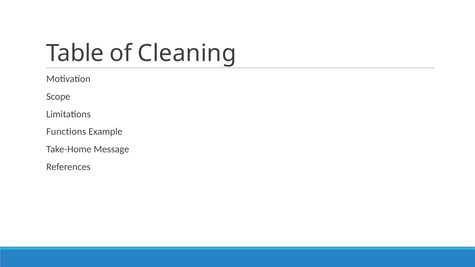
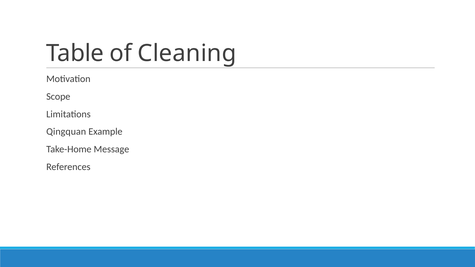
Functions: Functions -> Qingquan (66, 132)
